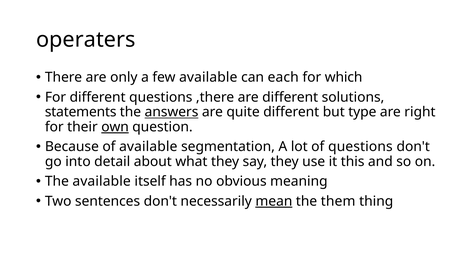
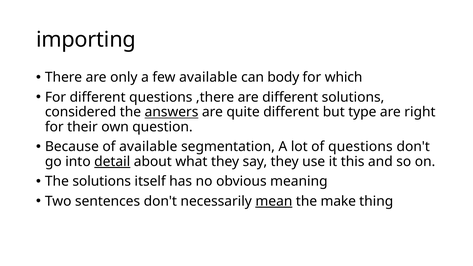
operaters: operaters -> importing (86, 40)
each: each -> body (283, 77)
statements: statements -> considered (81, 112)
own underline: present -> none (115, 127)
detail underline: none -> present (112, 162)
The available: available -> solutions (102, 181)
them: them -> make (338, 201)
